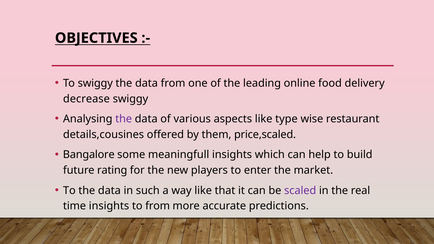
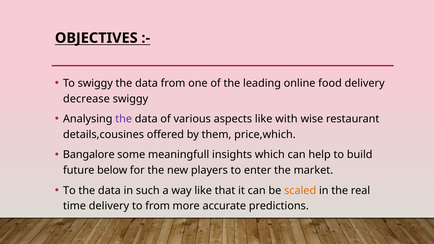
type: type -> with (286, 119)
price,scaled: price,scaled -> price,which (265, 135)
rating: rating -> below (112, 170)
scaled colour: purple -> orange (300, 191)
time insights: insights -> delivery (109, 206)
